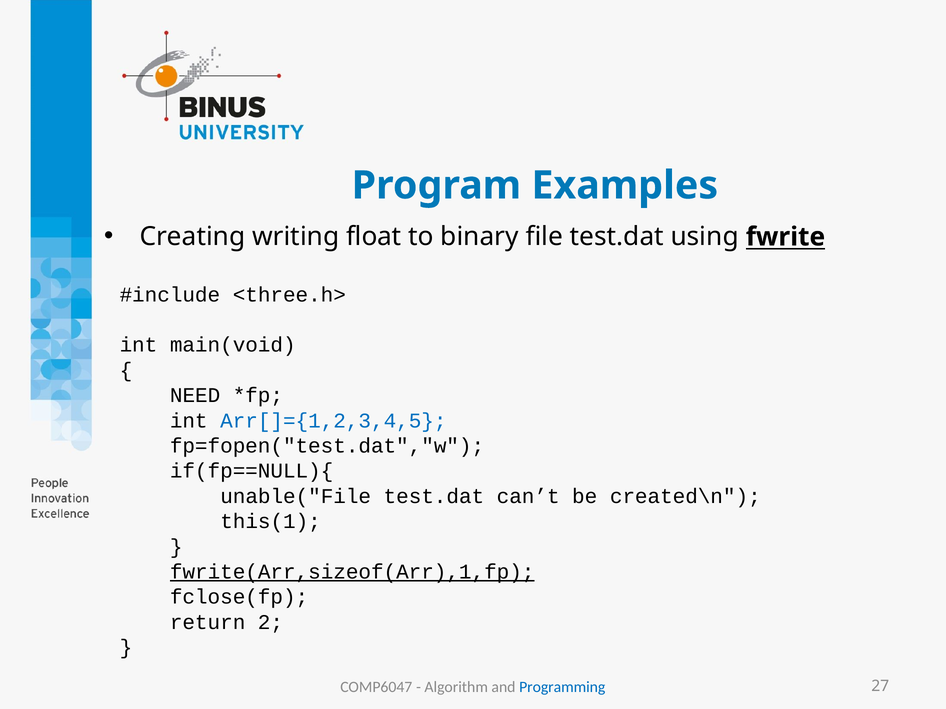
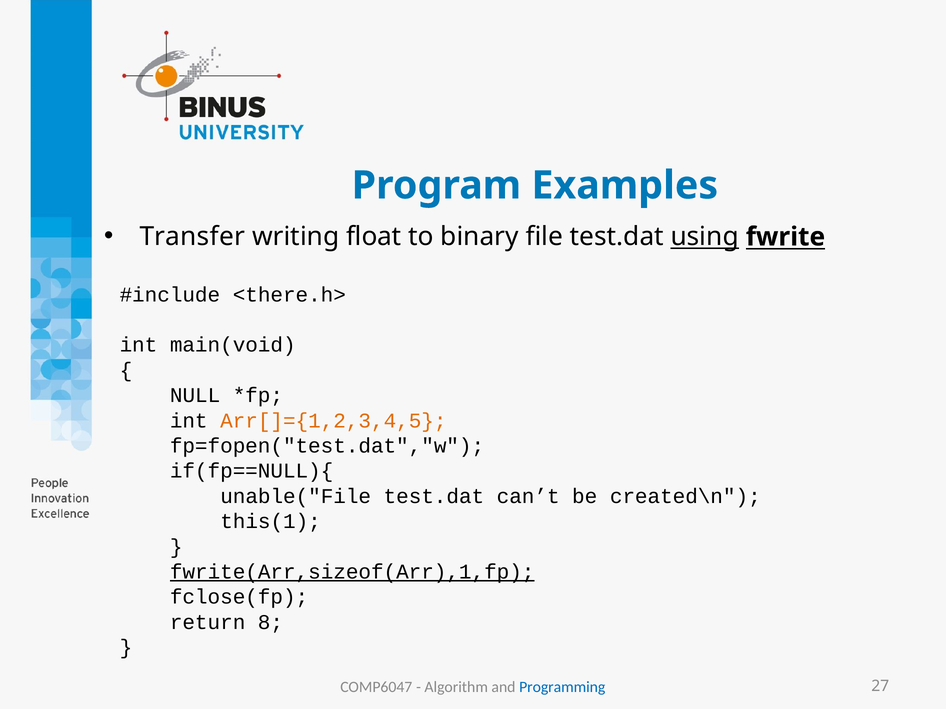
Creating: Creating -> Transfer (192, 237)
using underline: none -> present (705, 237)
<three.h>: <three.h> -> <there.h> (289, 295)
NEED: NEED -> NULL (195, 396)
Arr[]={1,2,3,4,5 colour: blue -> orange (333, 421)
2: 2 -> 8 (270, 623)
